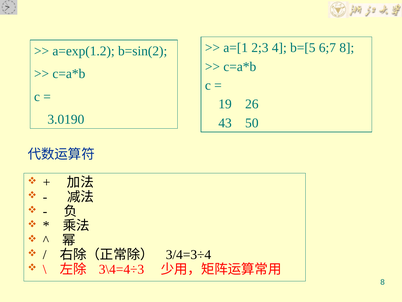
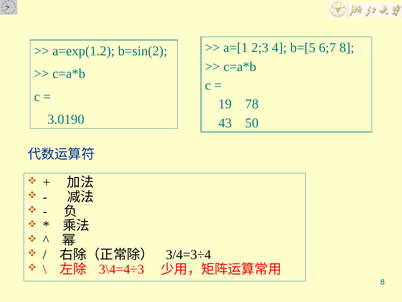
26: 26 -> 78 (252, 104)
